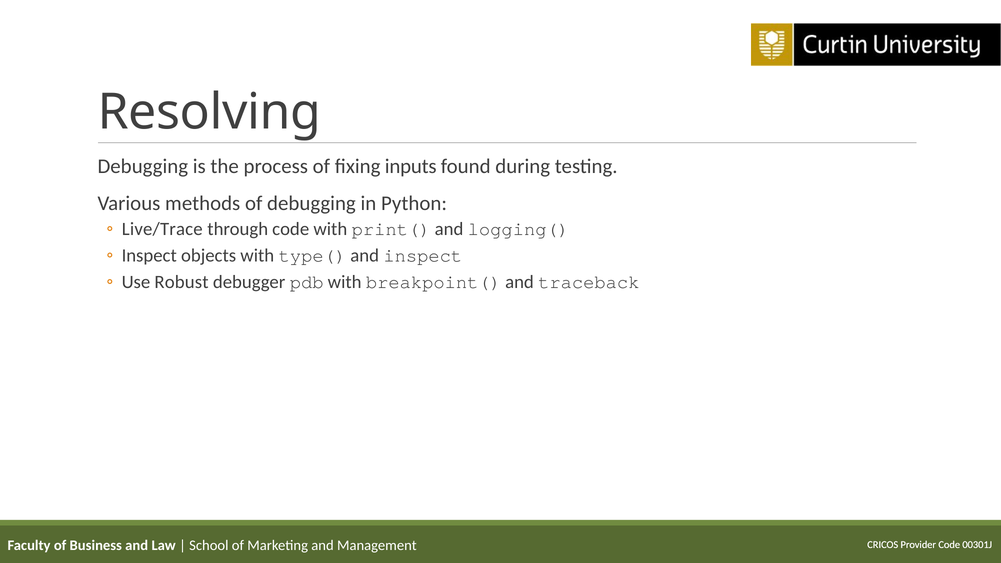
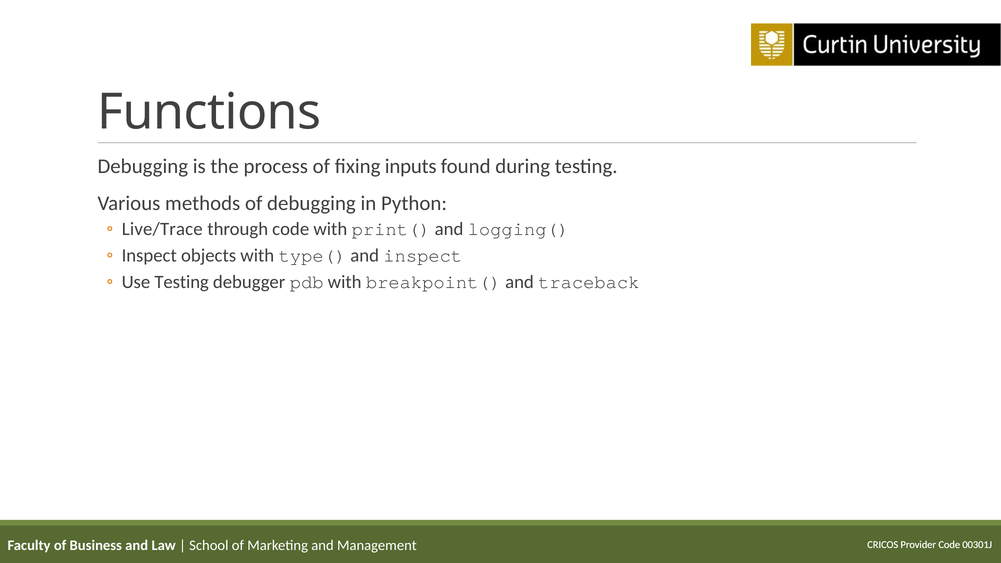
Resolving: Resolving -> Functions (209, 112)
Use Robust: Robust -> Testing (182, 282)
